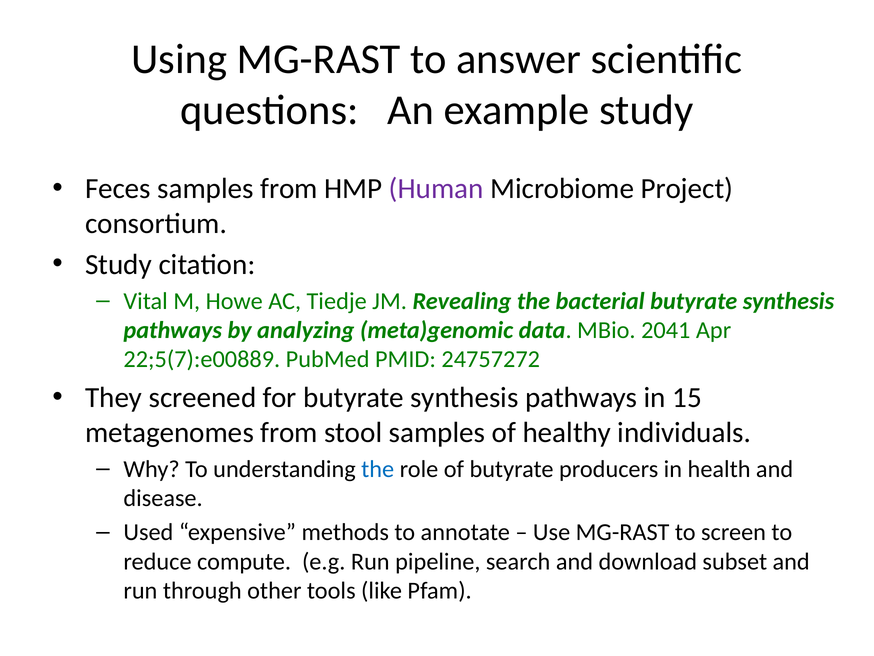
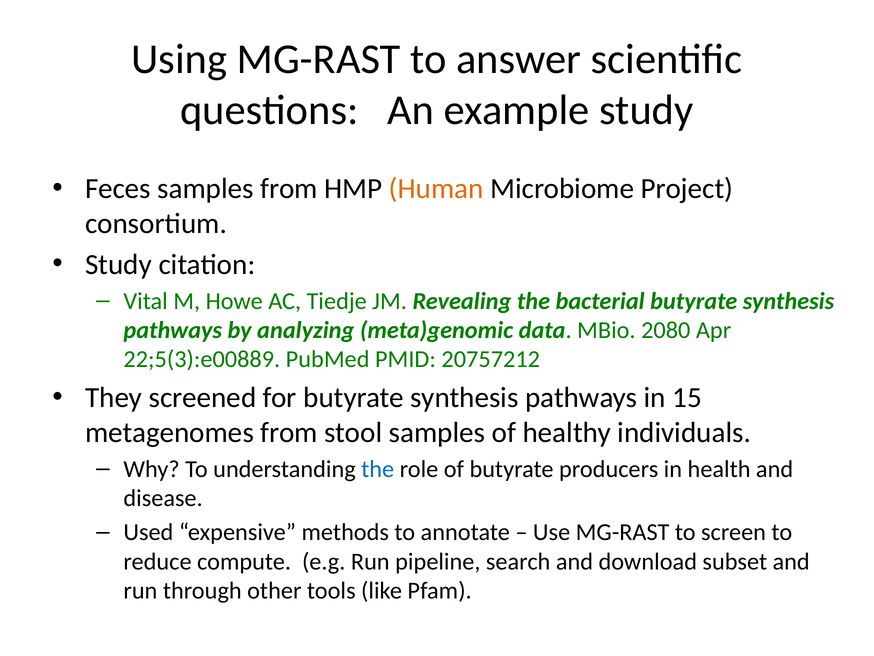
Human colour: purple -> orange (436, 189)
2041: 2041 -> 2080 (666, 330)
22;5(7):e00889: 22;5(7):e00889 -> 22;5(3):e00889 (202, 359)
24757272: 24757272 -> 20757212 (491, 359)
